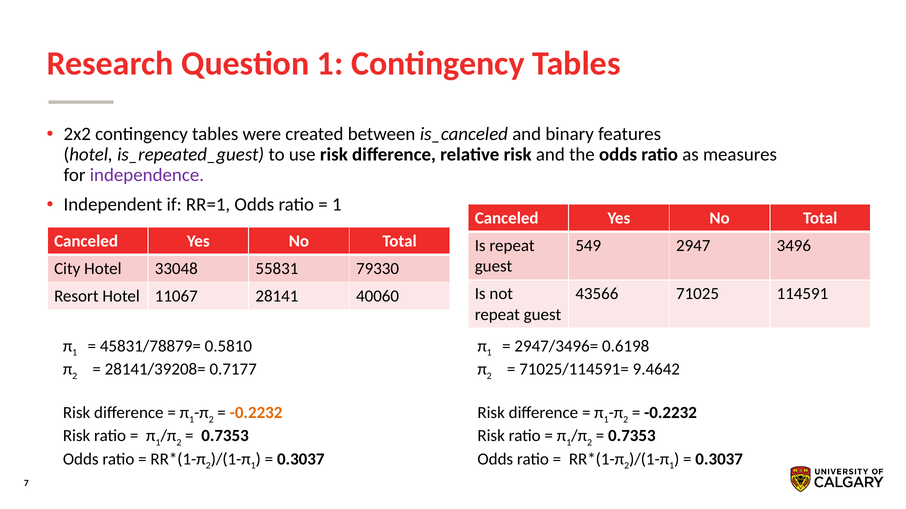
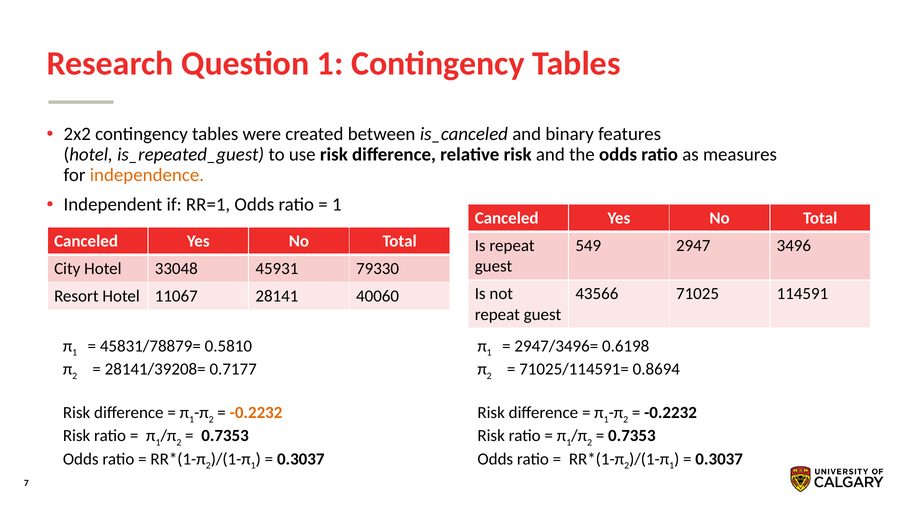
independence colour: purple -> orange (147, 175)
55831: 55831 -> 45931 (277, 269)
9.4642: 9.4642 -> 0.8694 (656, 370)
